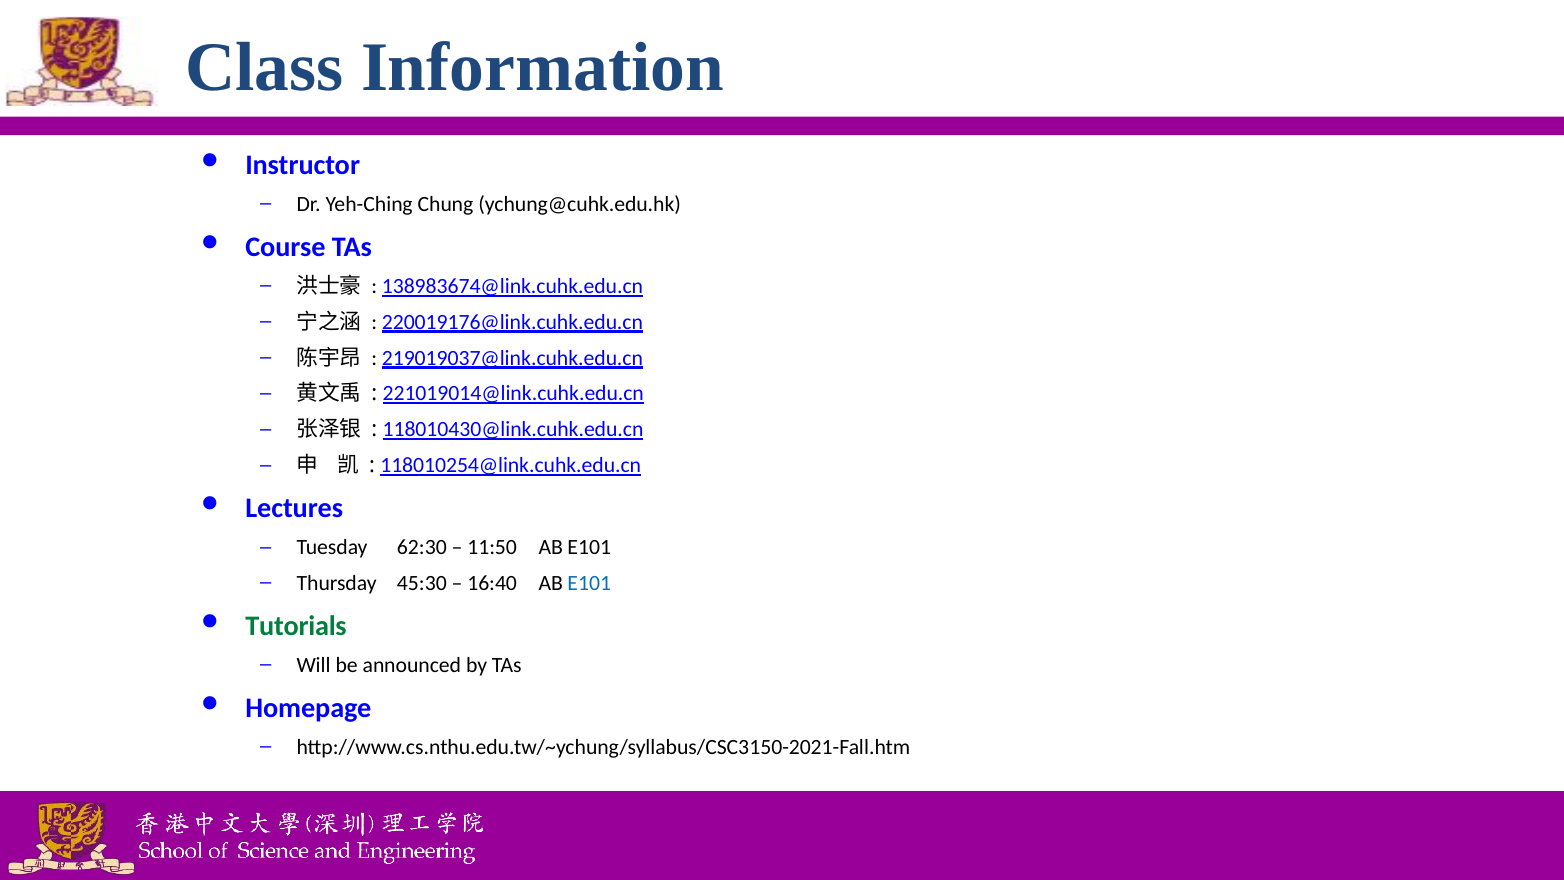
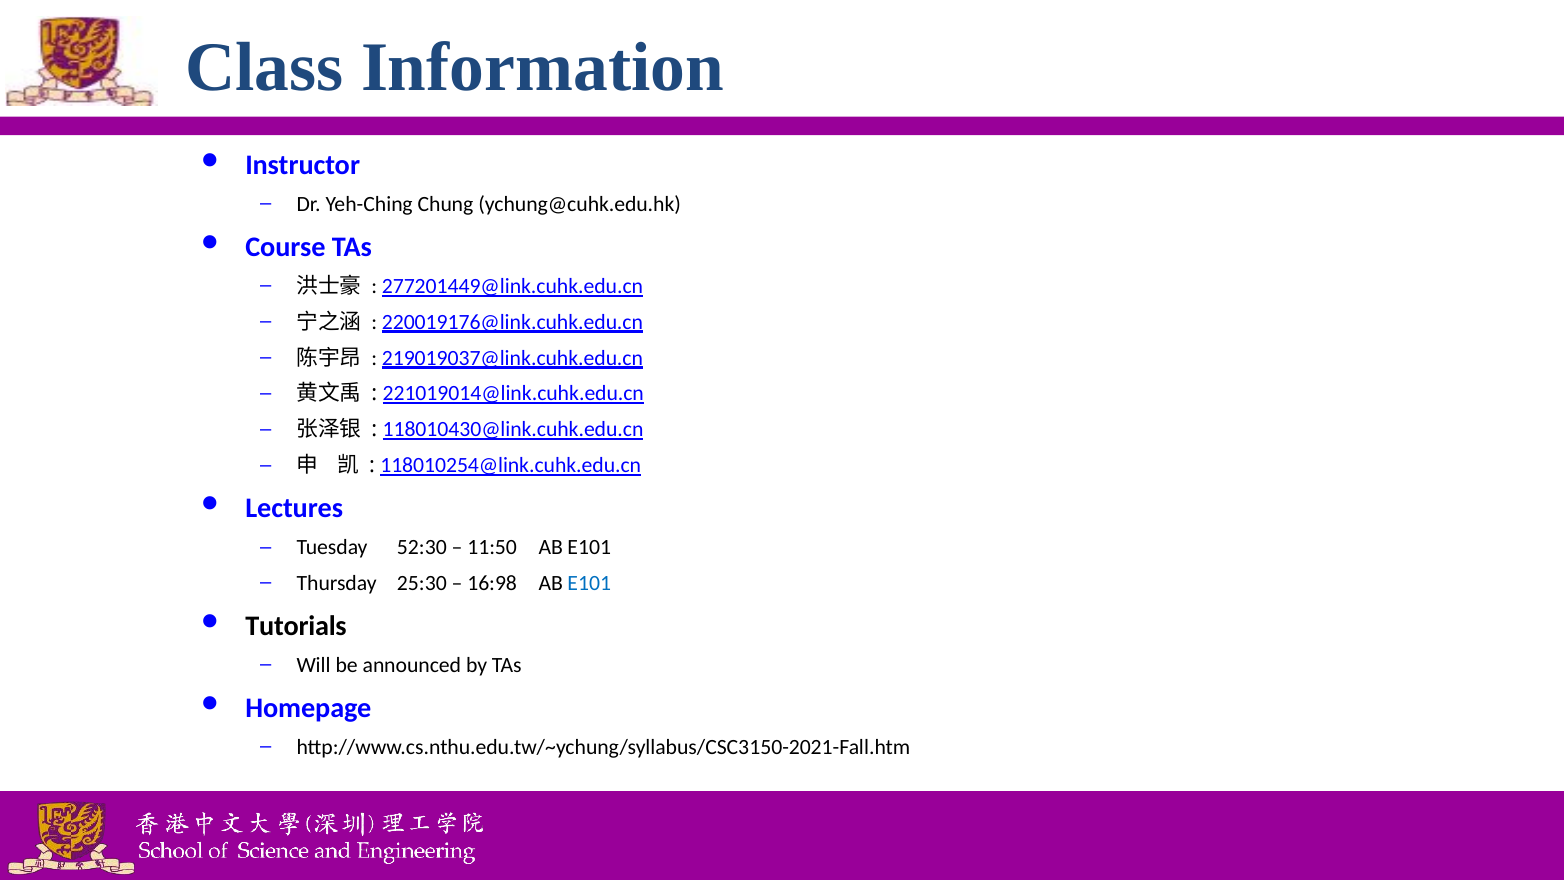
138983674@link.cuhk.edu.cn: 138983674@link.cuhk.edu.cn -> 277201449@link.cuhk.edu.cn (512, 286)
62:30: 62:30 -> 52:30 (422, 547)
45:30: 45:30 -> 25:30 (422, 583)
16:40: 16:40 -> 16:98 (492, 583)
Tutorials colour: green -> black (296, 626)
